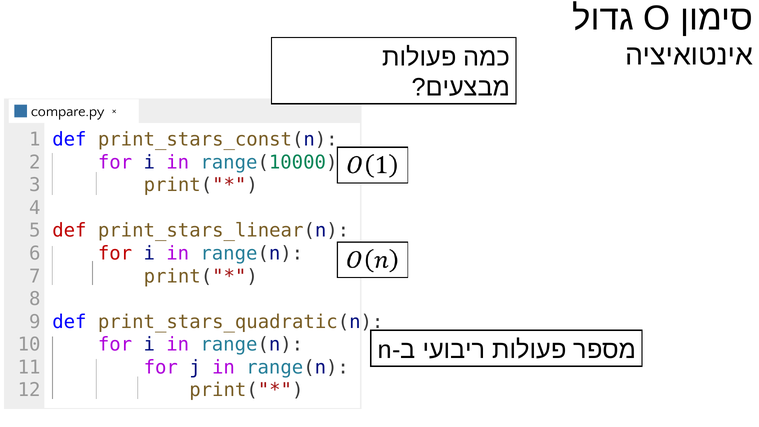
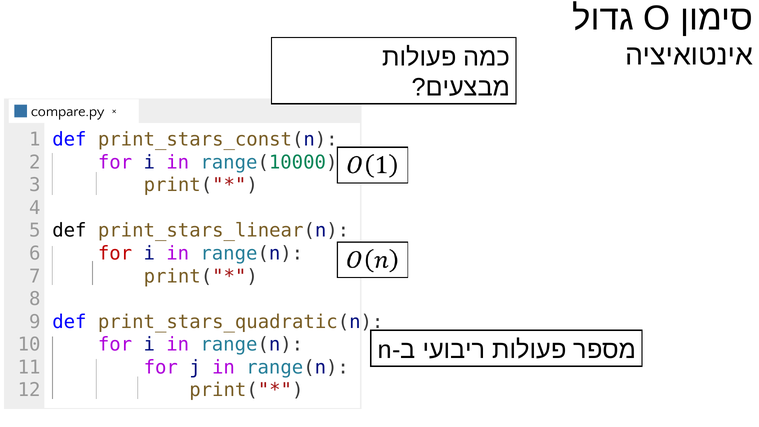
def colour: red -> black (69, 231)
